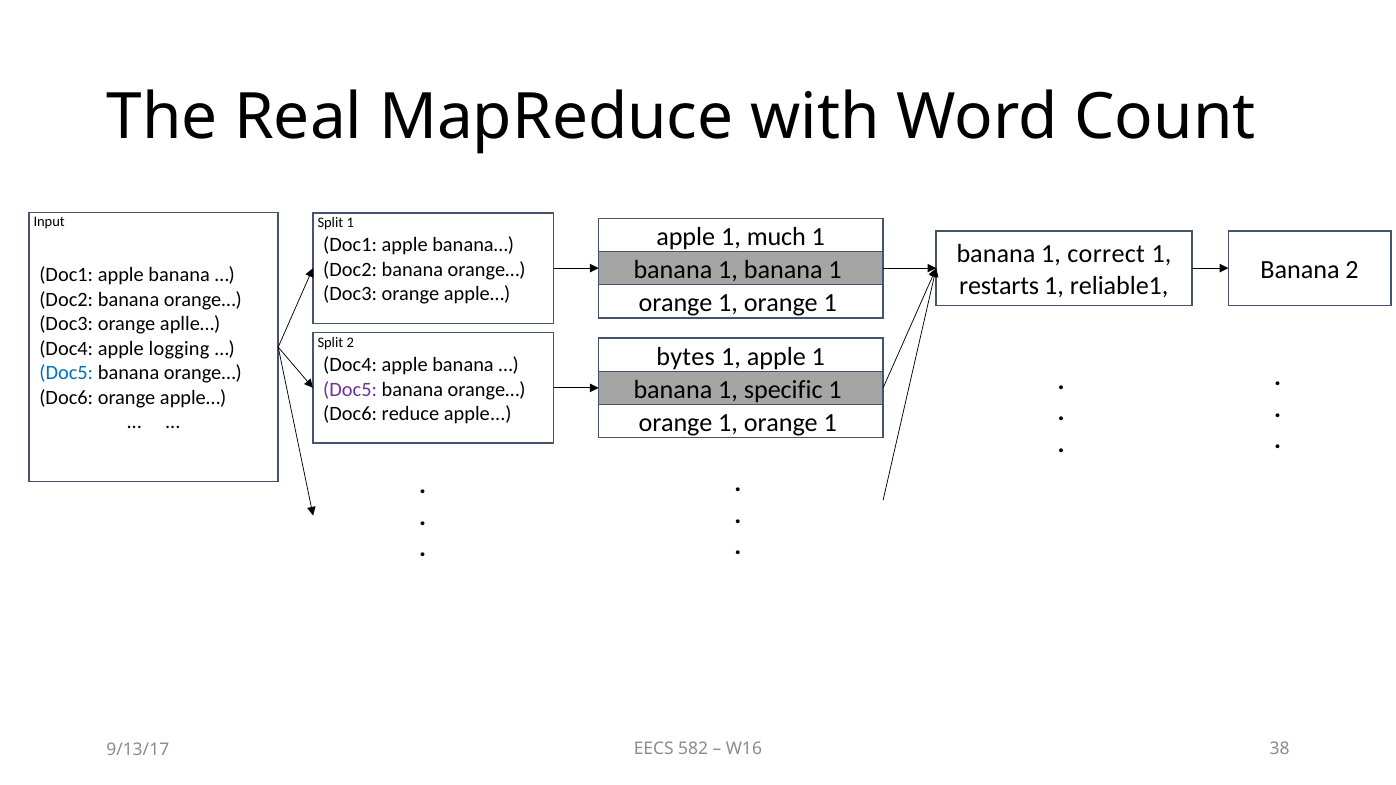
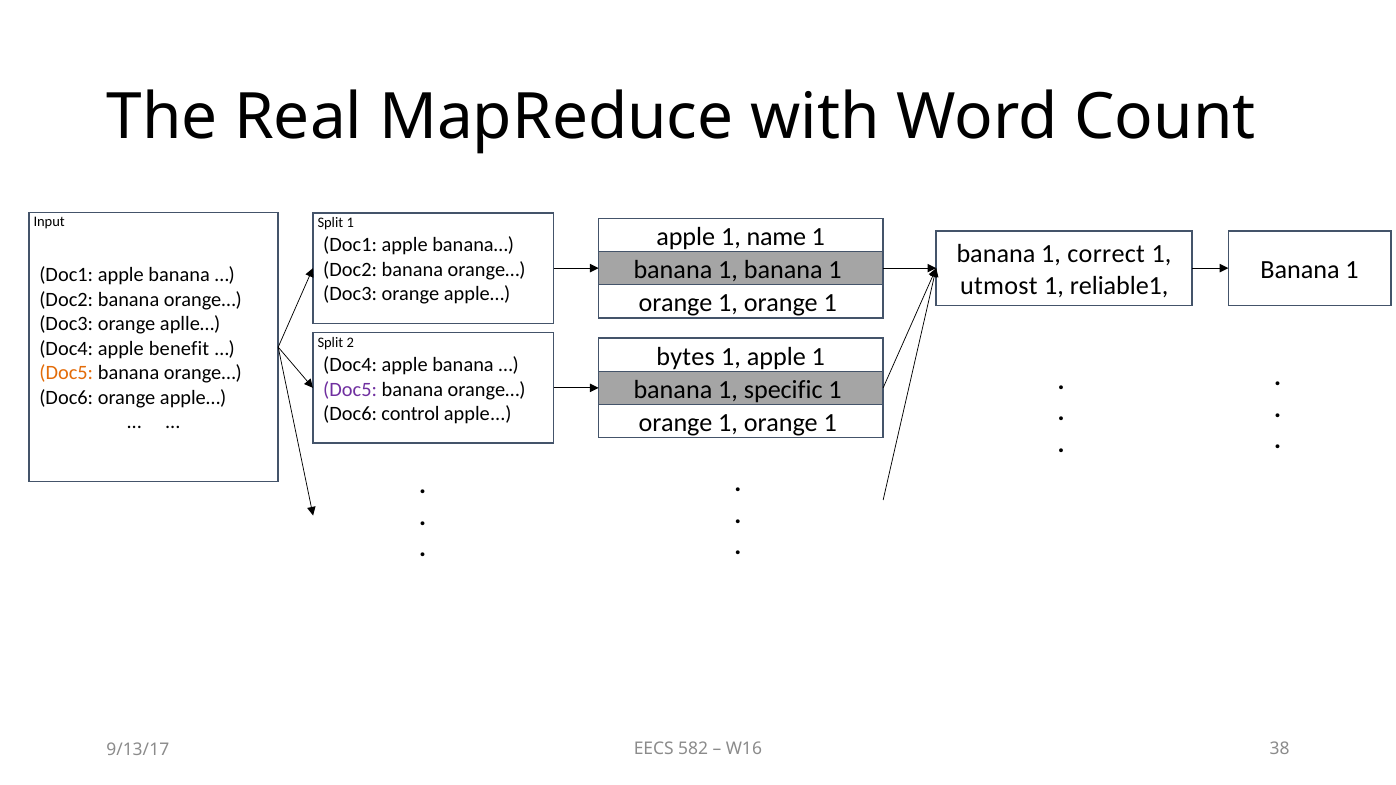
much: much -> name (776, 237)
2: 2 -> 1 (1352, 270)
restarts: restarts -> utmost (999, 286)
logging: logging -> benefit (179, 349)
Doc5 colour: blue -> orange (66, 373)
reduce: reduce -> control (411, 414)
